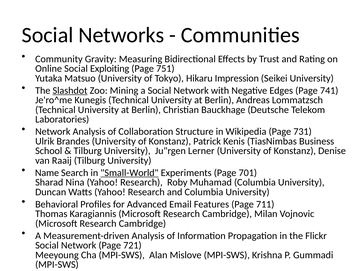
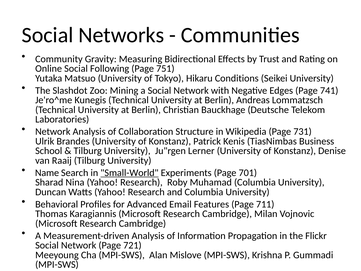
Exploiting: Exploiting -> Following (110, 69)
Impression: Impression -> Conditions (237, 78)
Slashdot underline: present -> none (70, 90)
